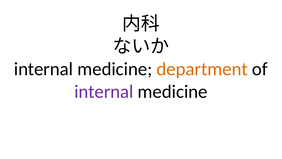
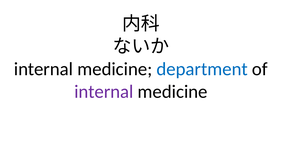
department colour: orange -> blue (202, 69)
